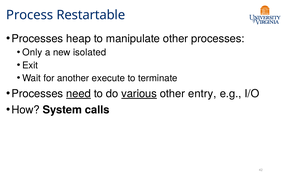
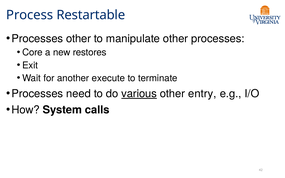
Processes heap: heap -> other (79, 39)
Only: Only -> Core (32, 52)
isolated: isolated -> restores (90, 52)
need underline: present -> none (78, 94)
